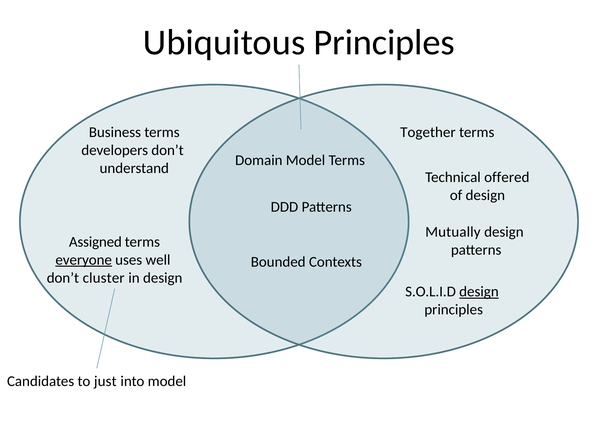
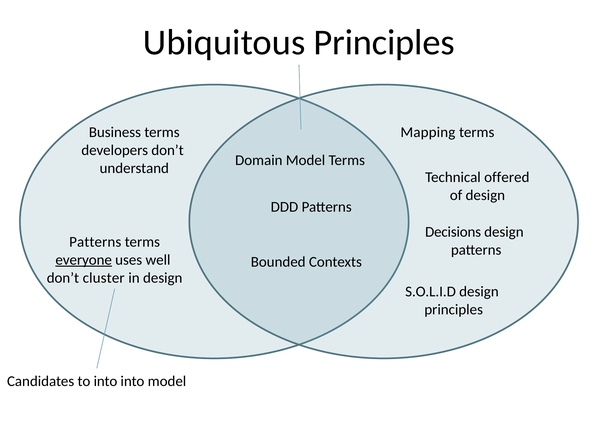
Together: Together -> Mapping (428, 133)
Mutually: Mutually -> Decisions (453, 232)
Assigned: Assigned -> Patterns (95, 242)
design underline: present -> none (479, 292)
to just: just -> into (105, 382)
